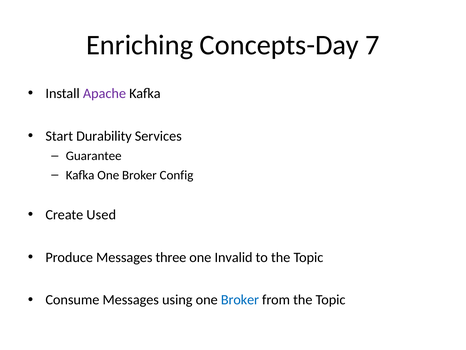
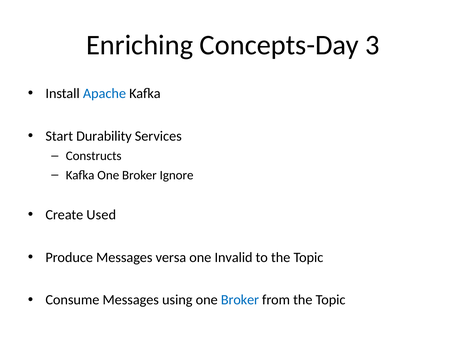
7: 7 -> 3 (372, 45)
Apache colour: purple -> blue (104, 93)
Guarantee: Guarantee -> Constructs (94, 156)
Config: Config -> Ignore (177, 175)
three: three -> versa (171, 257)
